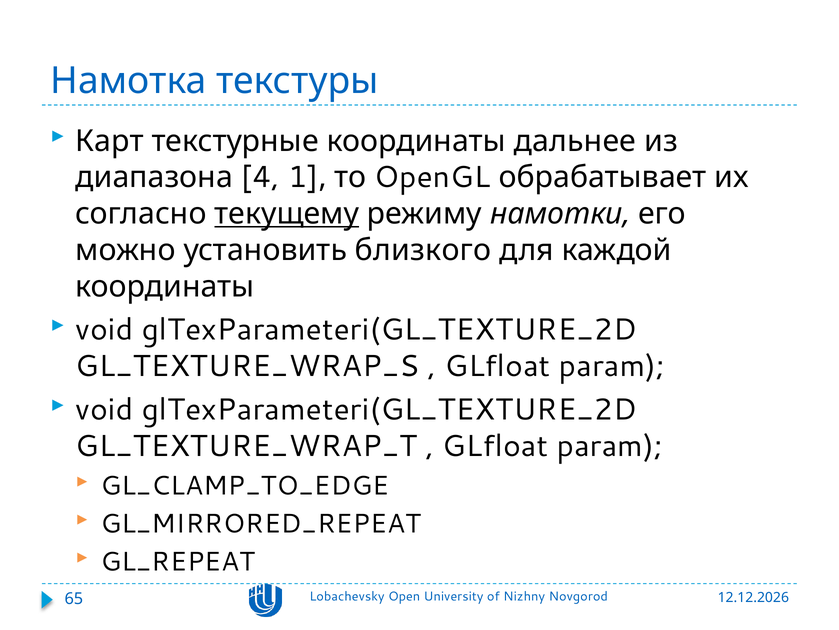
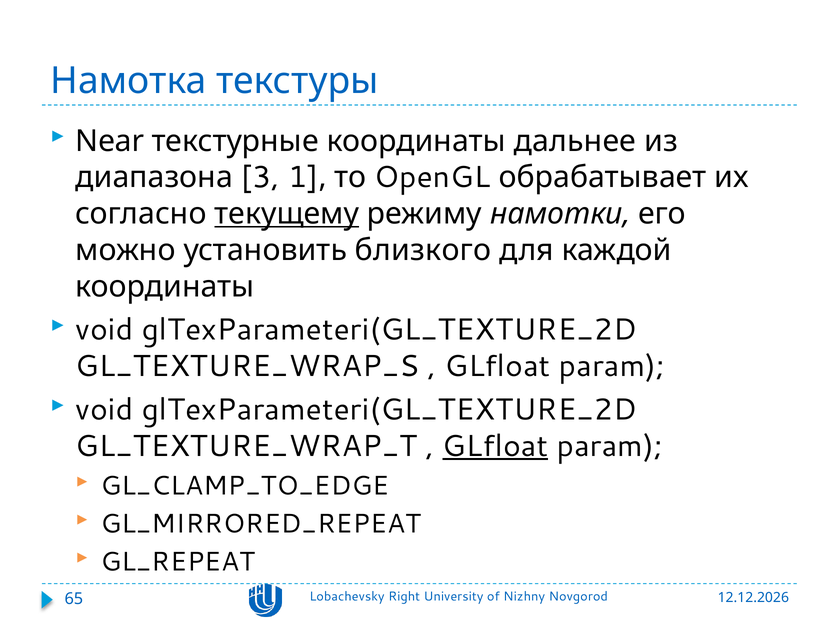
Карт: Карт -> Near (110, 141)
4: 4 -> 3 (260, 177)
GLfloat underline: none -> present (495, 446)
Open: Open -> Right (404, 596)
